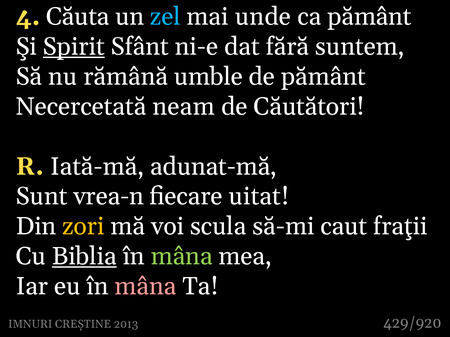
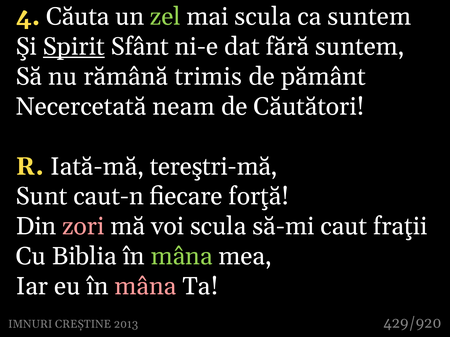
zel colour: light blue -> light green (165, 17)
mai unde: unde -> scula (263, 17)
ca pământ: pământ -> suntem (369, 17)
umble: umble -> trimis (208, 77)
adunat-mă: adunat-mă -> tereştri-mă (214, 167)
vrea-n: vrea-n -> caut-n (109, 197)
uitat: uitat -> forţă (259, 197)
zori colour: yellow -> pink (83, 227)
Biblia underline: present -> none (84, 257)
